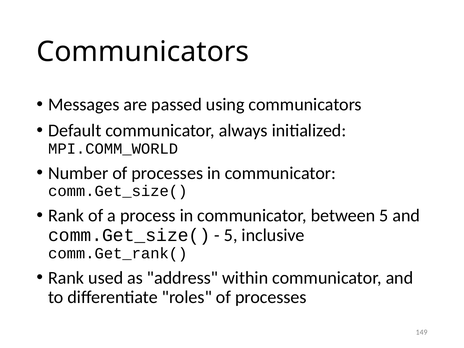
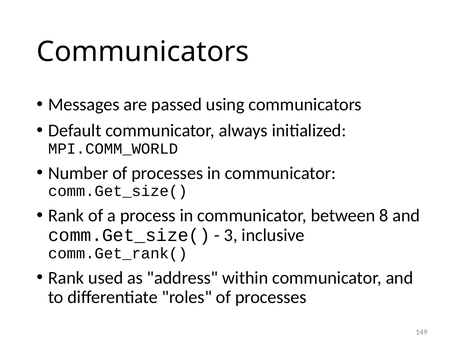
between 5: 5 -> 8 (384, 216)
5: 5 -> 3 (231, 235)
